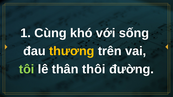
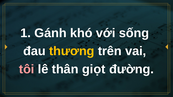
Cùng: Cùng -> Gánh (50, 33)
tôi colour: light green -> pink (27, 69)
thôi: thôi -> giọt (94, 69)
